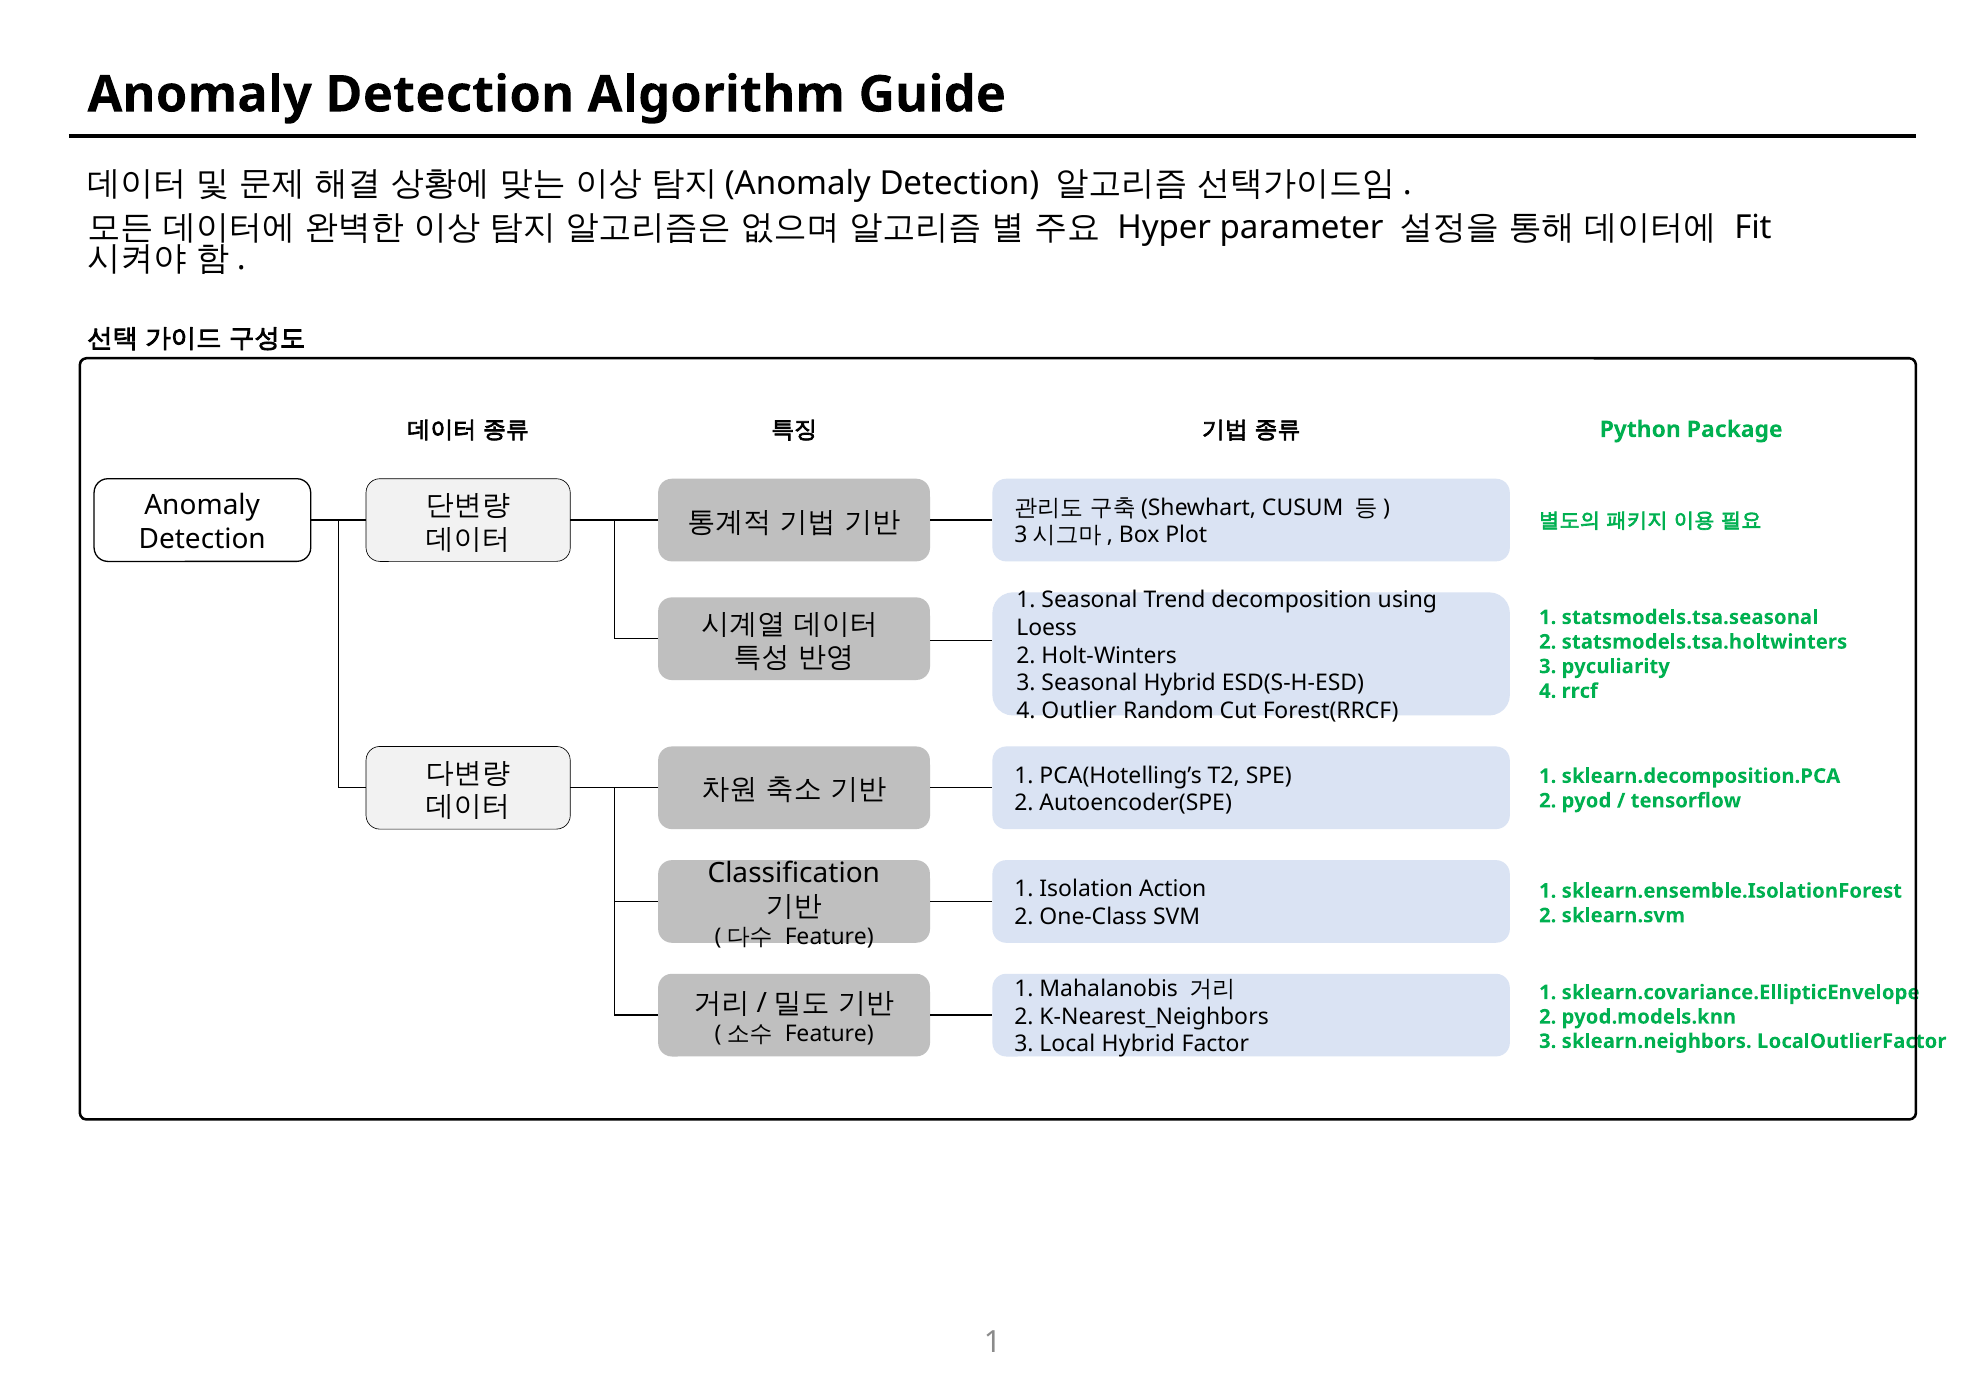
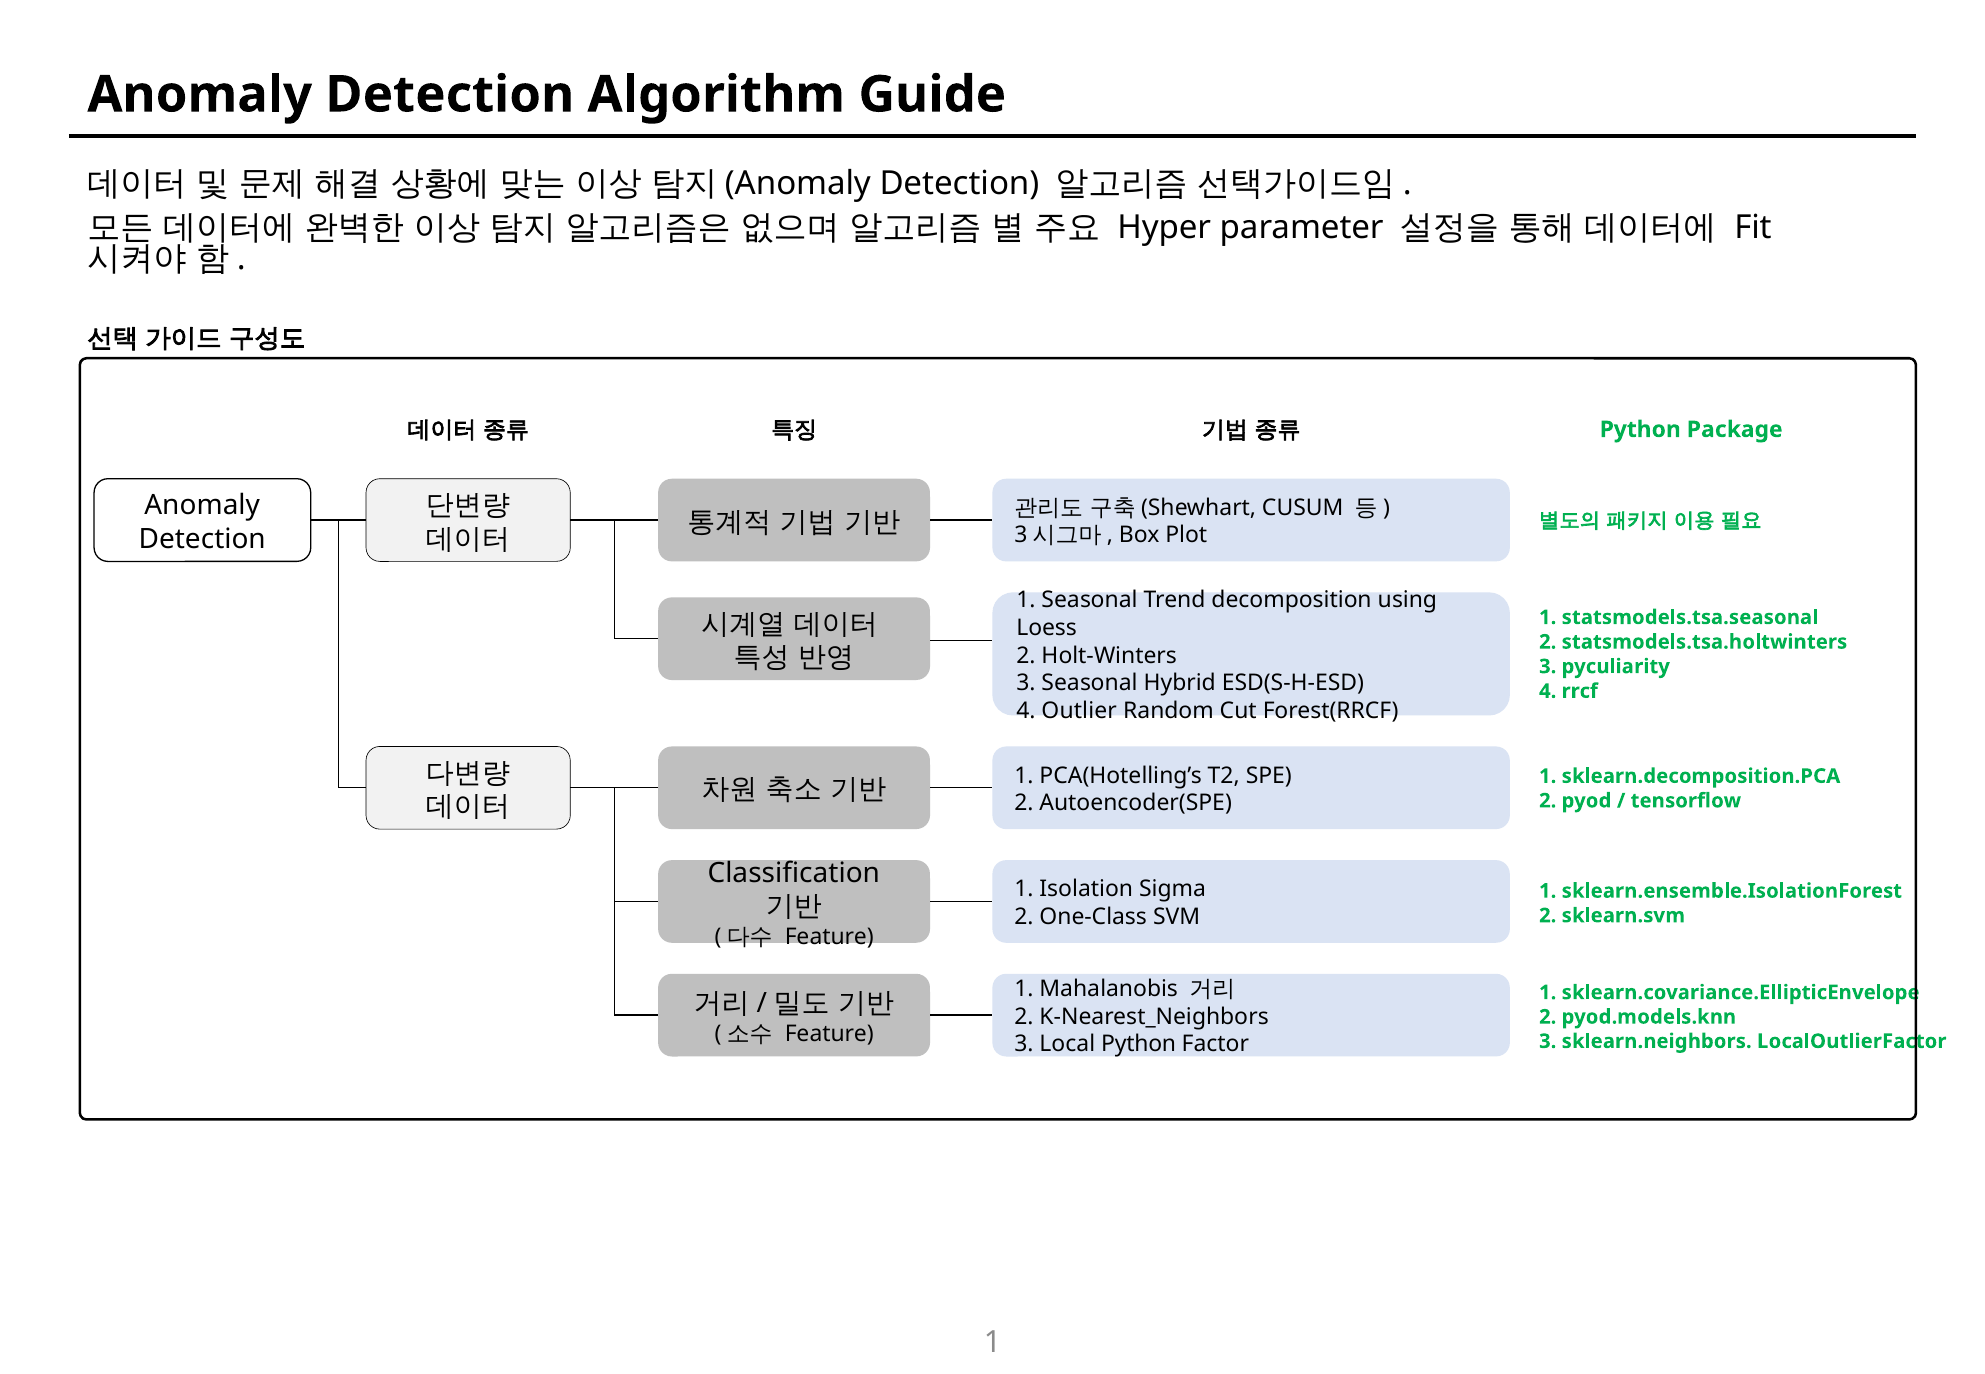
Action: Action -> Sigma (1173, 889)
Local Hybrid: Hybrid -> Python (1139, 1044)
